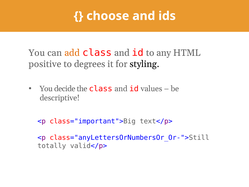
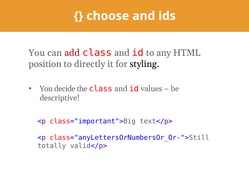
add colour: orange -> red (72, 53)
positive: positive -> position (45, 64)
degrees: degrees -> directly (90, 64)
